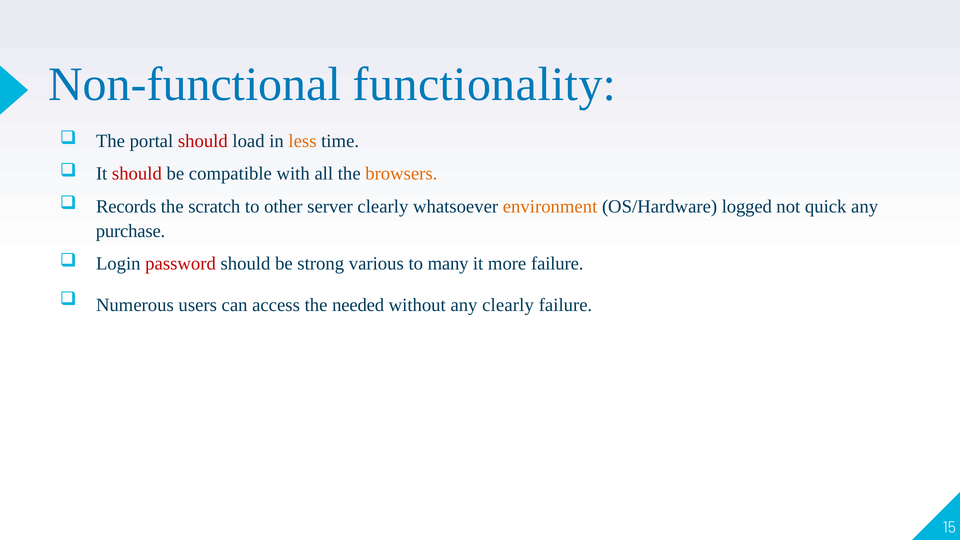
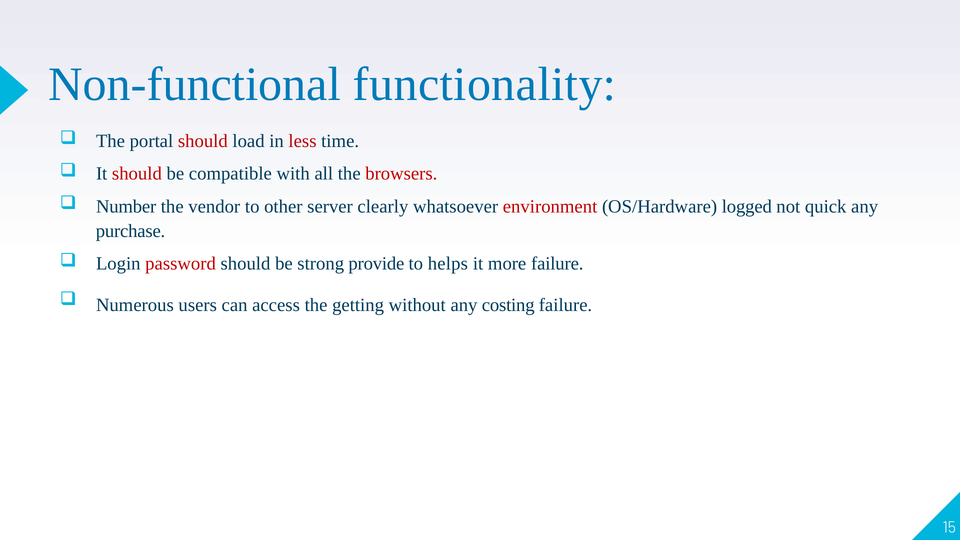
less colour: orange -> red (303, 141)
browsers colour: orange -> red (401, 174)
Records: Records -> Number (126, 206)
scratch: scratch -> vendor (214, 206)
environment colour: orange -> red (550, 206)
various: various -> provide (376, 264)
many: many -> helps (448, 264)
needed: needed -> getting (358, 305)
any clearly: clearly -> costing (508, 305)
